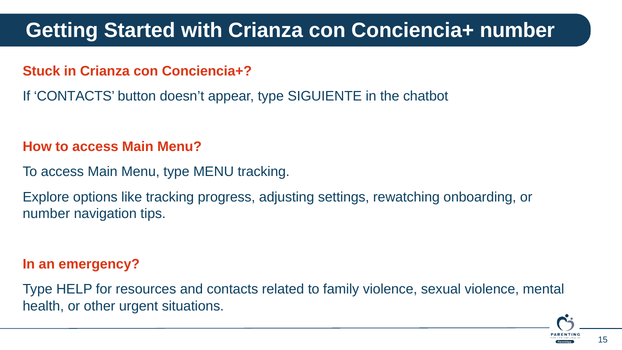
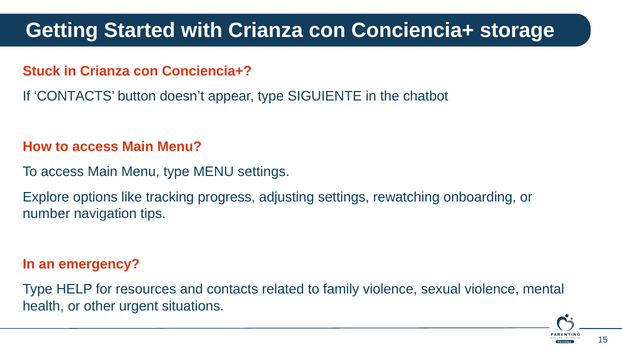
Conciencia+ number: number -> storage (517, 30)
MENU tracking: tracking -> settings (264, 172)
